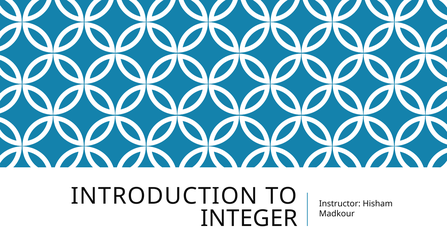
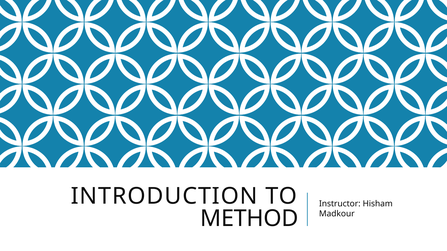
INTEGER: INTEGER -> METHOD (249, 219)
